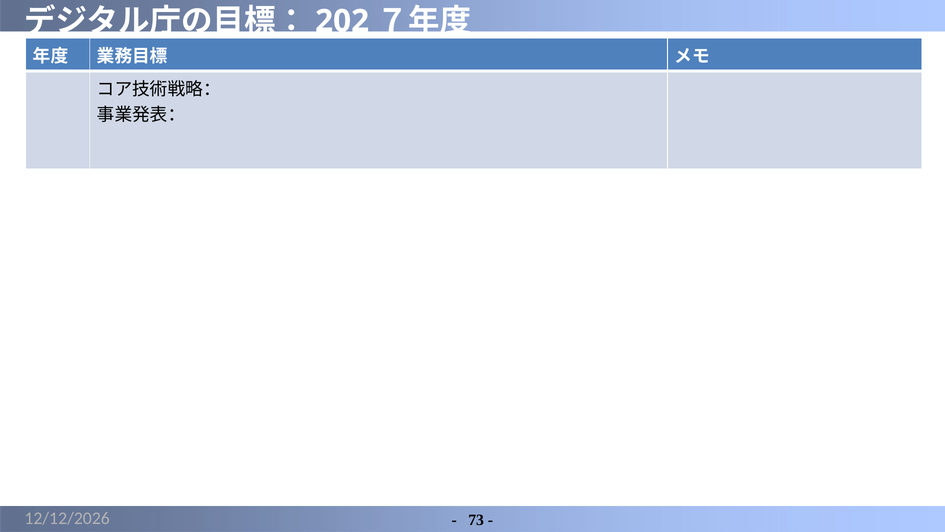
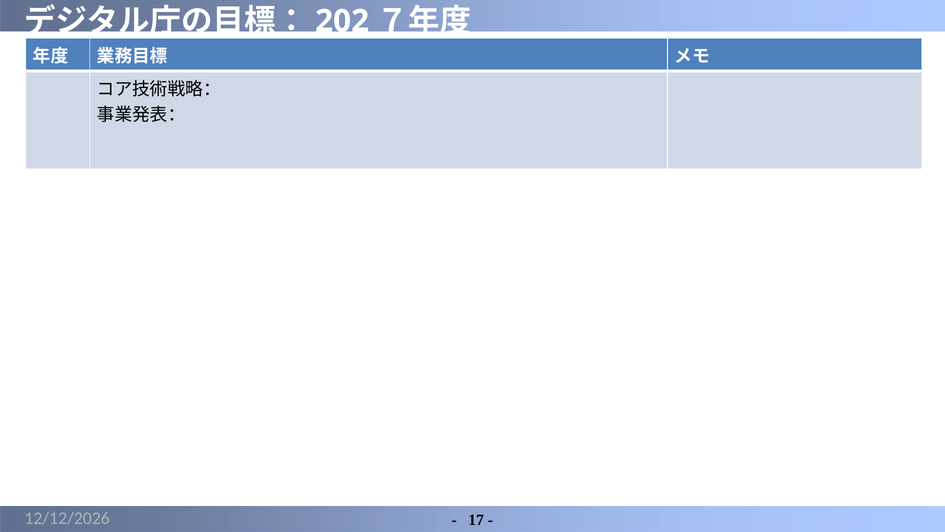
73: 73 -> 17 (476, 520)
